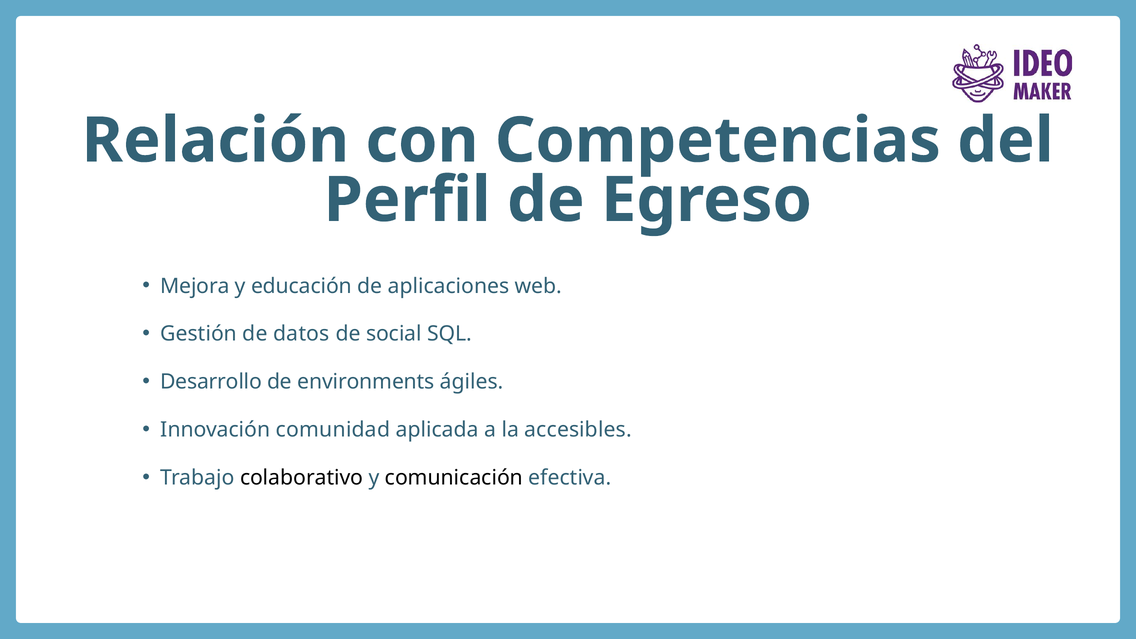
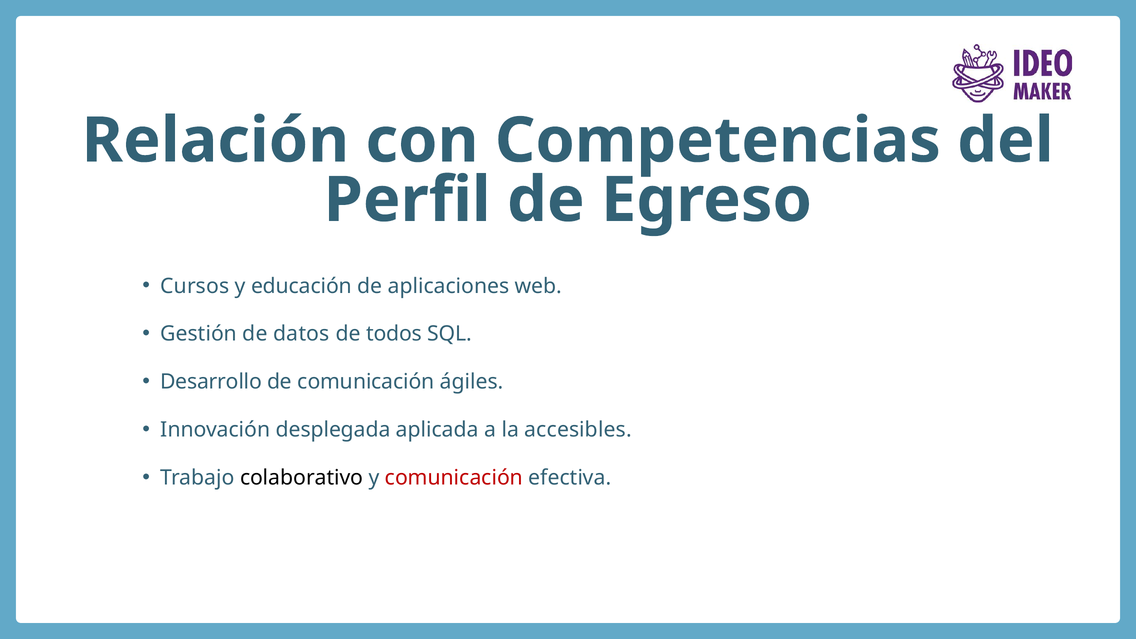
Mejora: Mejora -> Cursos (195, 286)
social: social -> todos (394, 334)
de environments: environments -> comunicación (366, 382)
comunidad: comunidad -> desplegada (333, 430)
comunicación colour: black -> red (454, 478)
